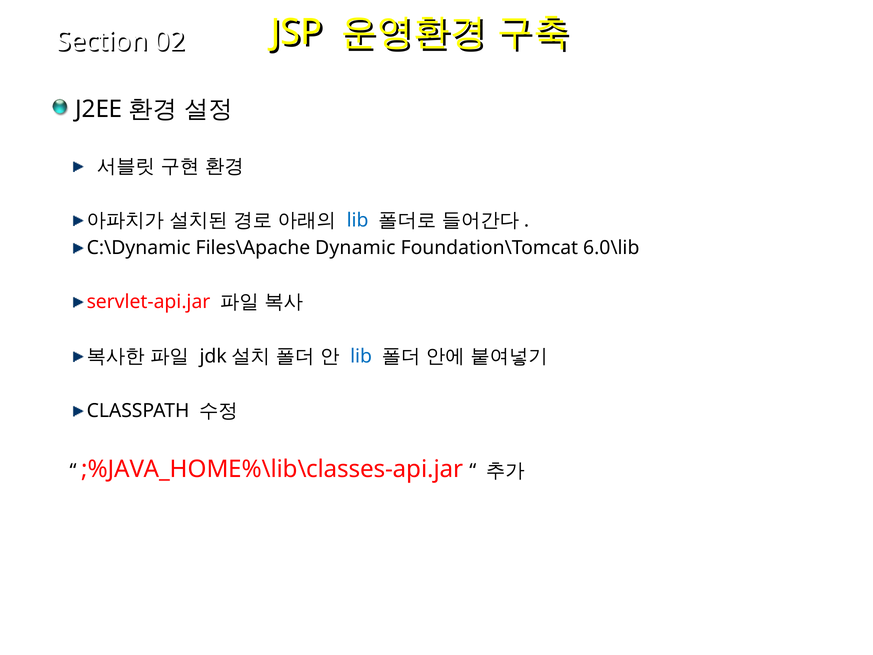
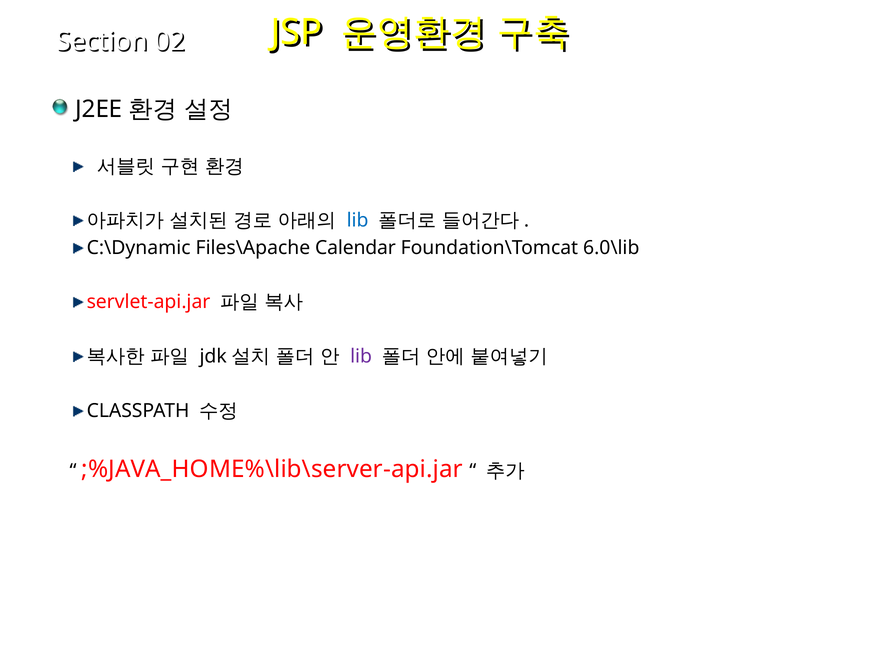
Dynamic: Dynamic -> Calendar (355, 248)
lib colour: blue -> purple (361, 356)
;%JAVA_HOME%\lib\classes-api.jar: ;%JAVA_HOME%\lib\classes-api.jar -> ;%JAVA_HOME%\lib\server-api.jar (272, 469)
